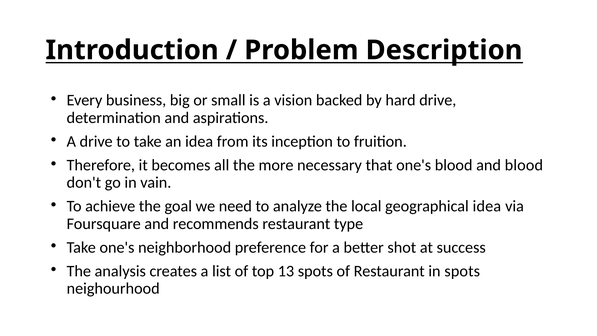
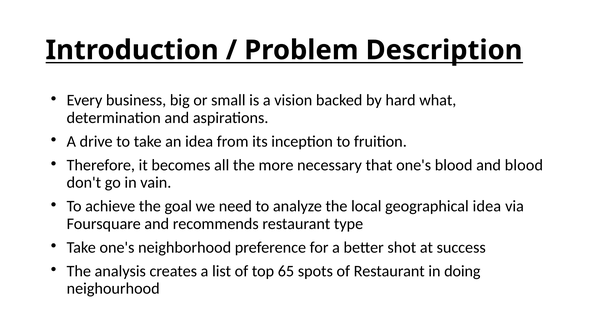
hard drive: drive -> what (438, 100)
13: 13 -> 65 (286, 271)
in spots: spots -> doing (462, 271)
